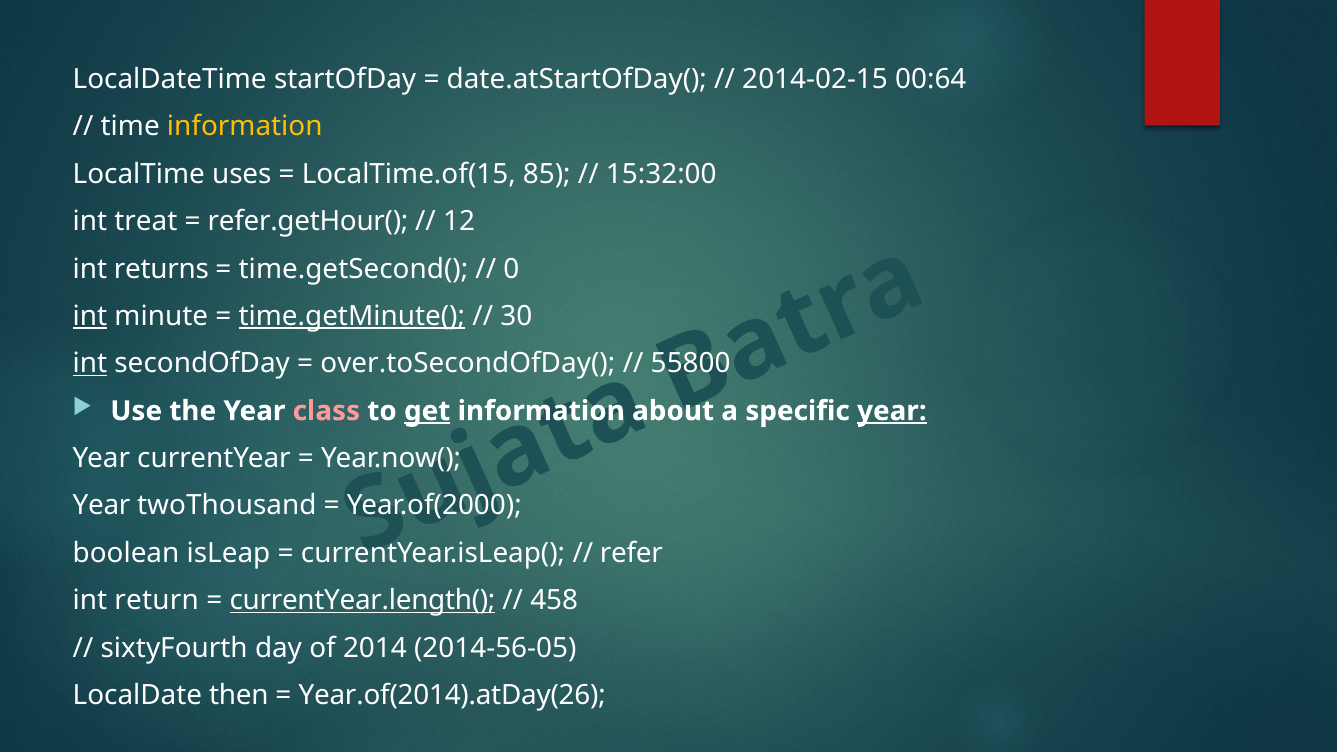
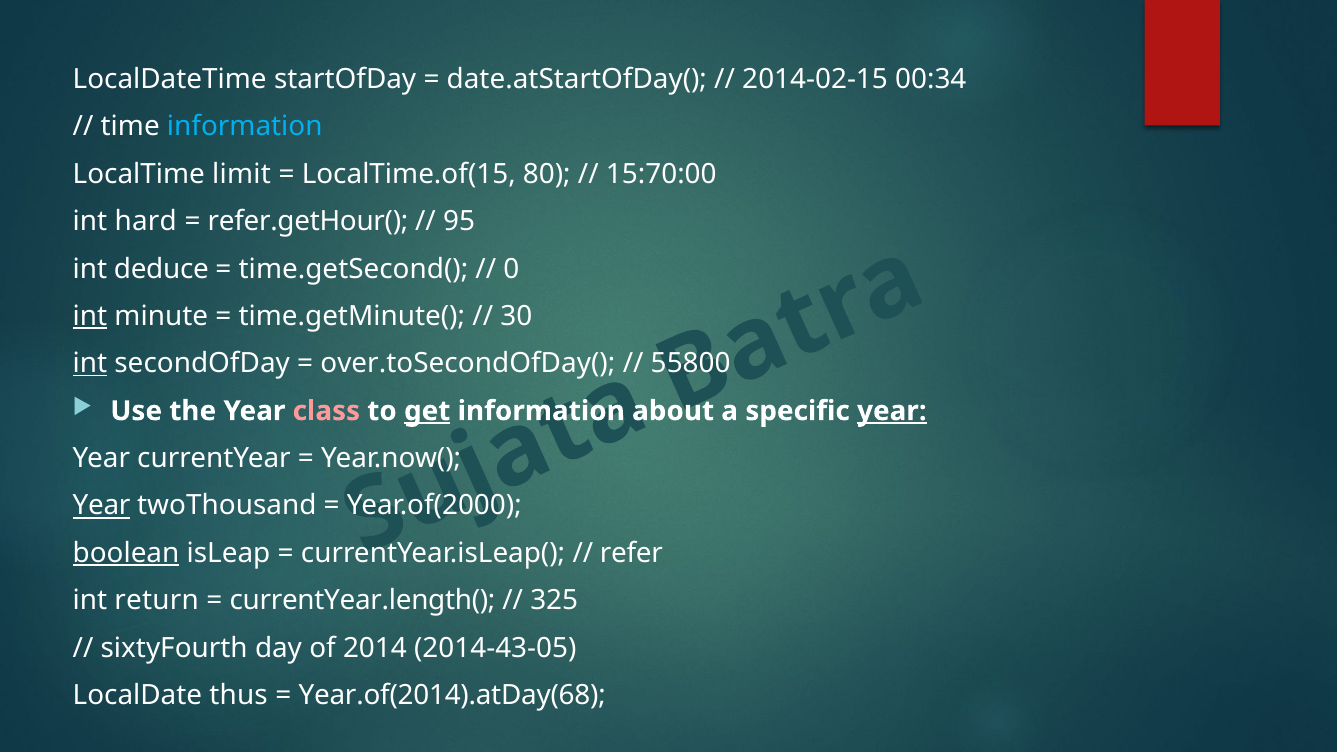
00:64: 00:64 -> 00:34 (931, 79)
information colour: yellow -> light blue (245, 127)
uses: uses -> limit (242, 174)
85: 85 -> 80 (547, 174)
15:32:00: 15:32:00 -> 15:70:00 (661, 174)
treat: treat -> hard (146, 222)
12: 12 -> 95 (459, 222)
returns: returns -> deduce (161, 269)
time.getMinute( underline: present -> none (352, 316)
Year underline: none -> present (102, 506)
boolean underline: none -> present (126, 553)
currentYear.length( underline: present -> none (362, 601)
458: 458 -> 325 (554, 601)
2014-56-05: 2014-56-05 -> 2014-43-05 (495, 648)
then: then -> thus (239, 695)
Year.of(2014).atDay(26: Year.of(2014).atDay(26 -> Year.of(2014).atDay(68 (452, 695)
